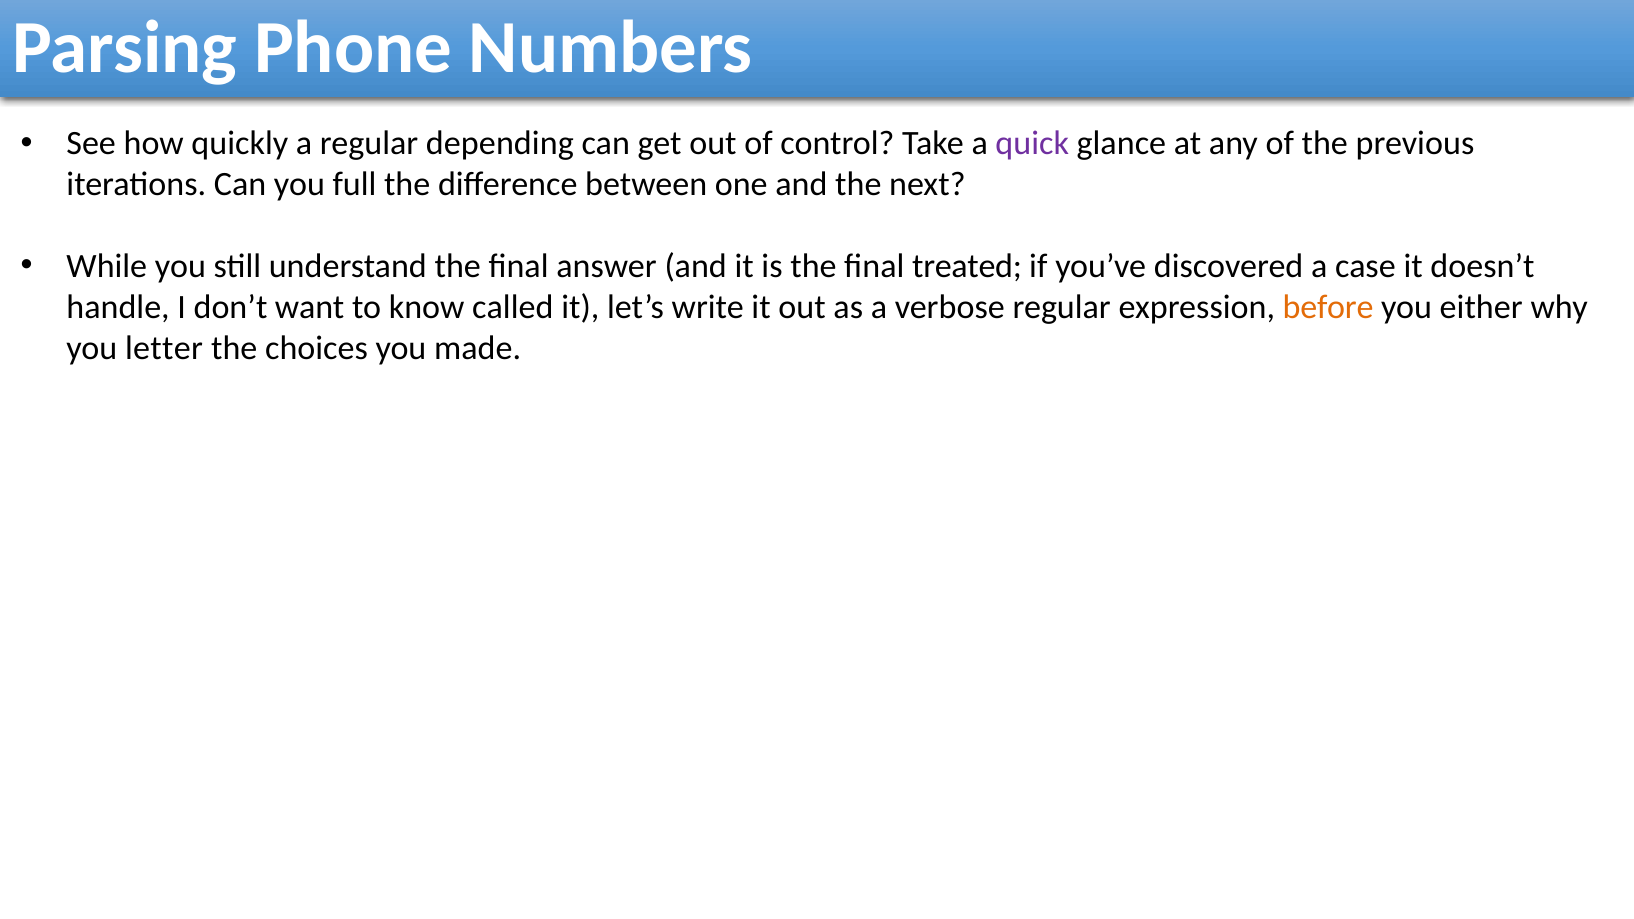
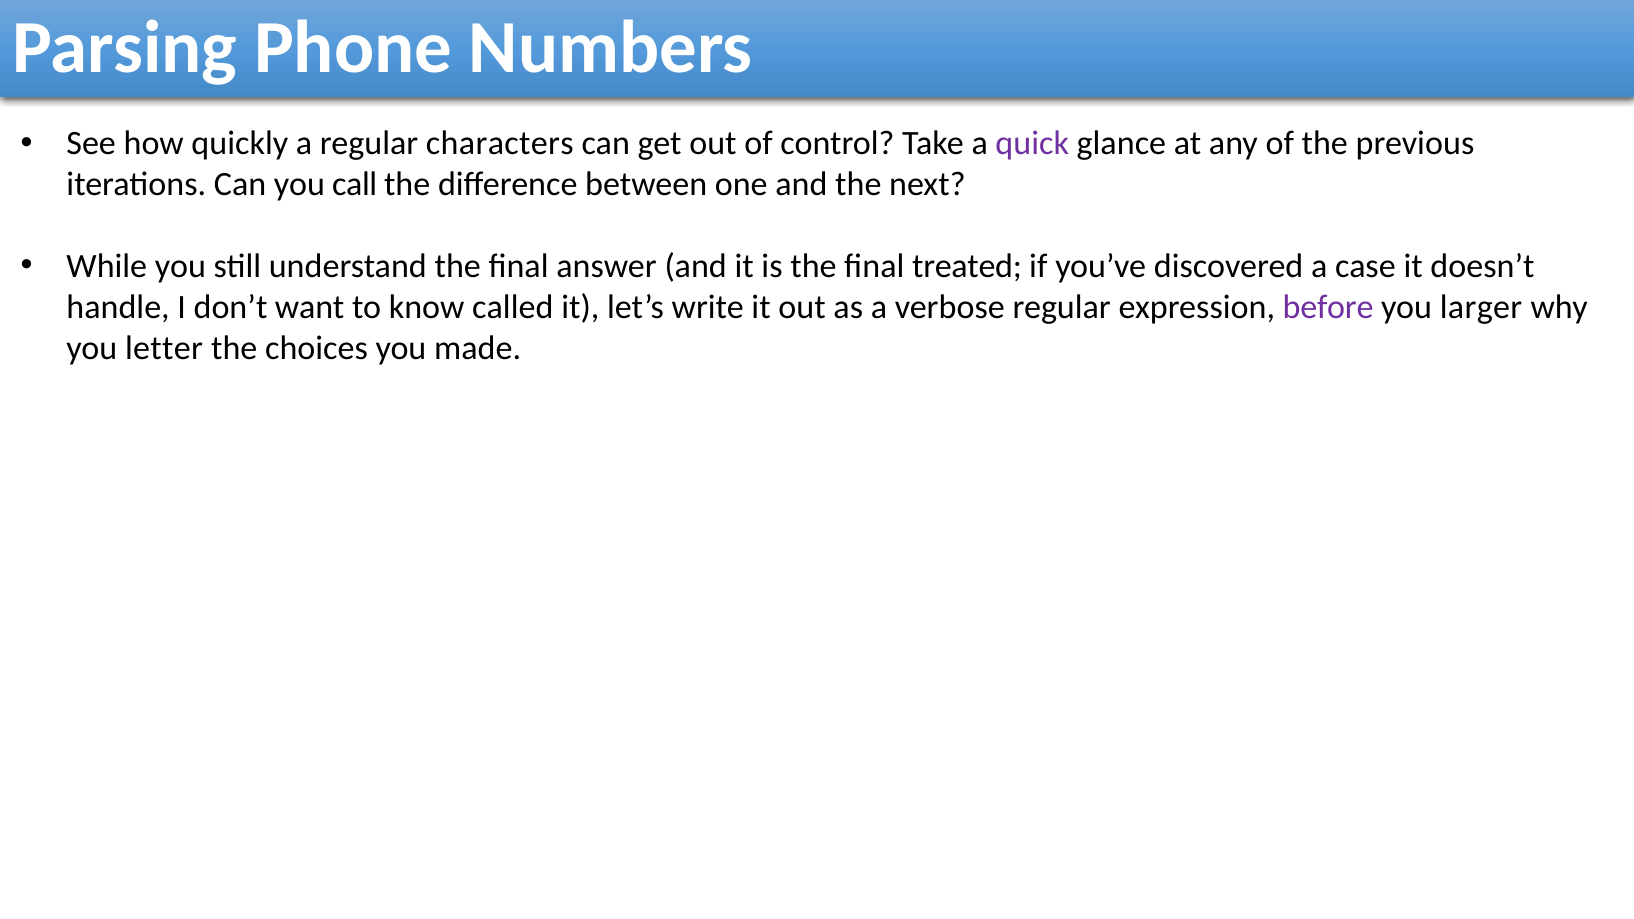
depending: depending -> characters (500, 144)
full: full -> call (355, 185)
before colour: orange -> purple (1328, 307)
either: either -> larger (1481, 307)
